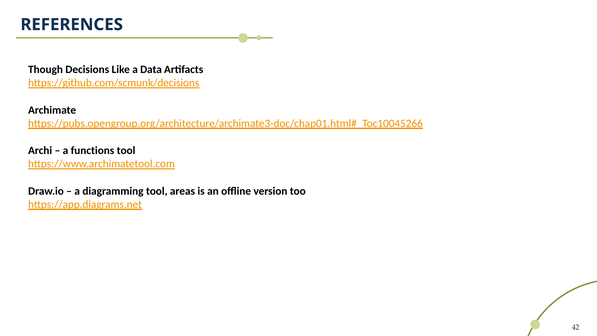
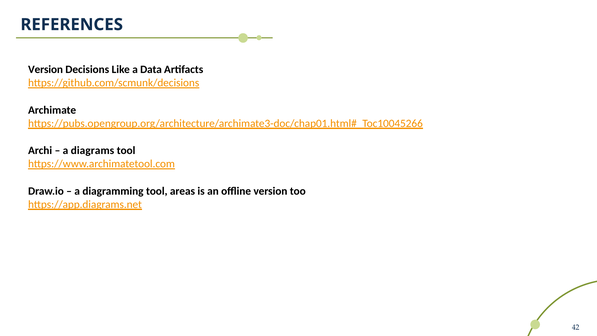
Though: Though -> Version (46, 69)
functions: functions -> diagrams (92, 150)
